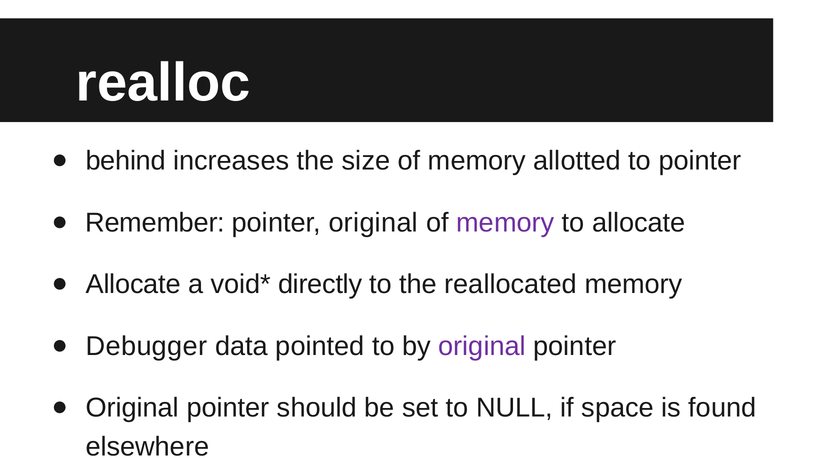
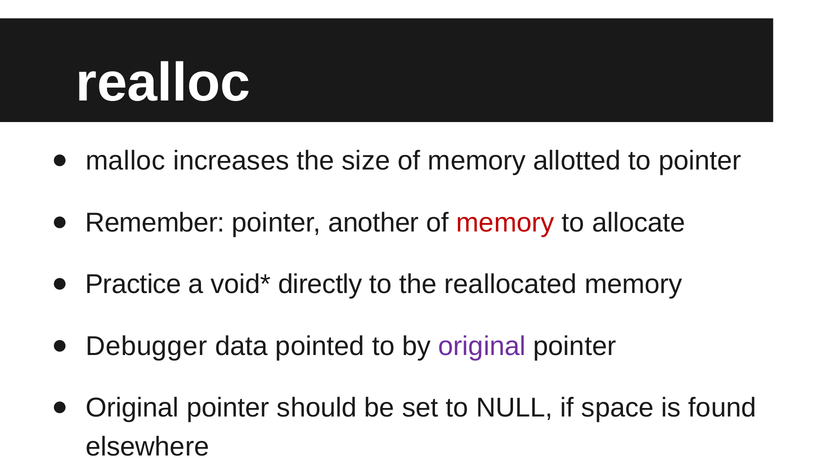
behind: behind -> malloc (125, 161)
pointer original: original -> another (374, 223)
memory colour: purple -> red (505, 223)
Allocate: Allocate -> Practice (133, 284)
